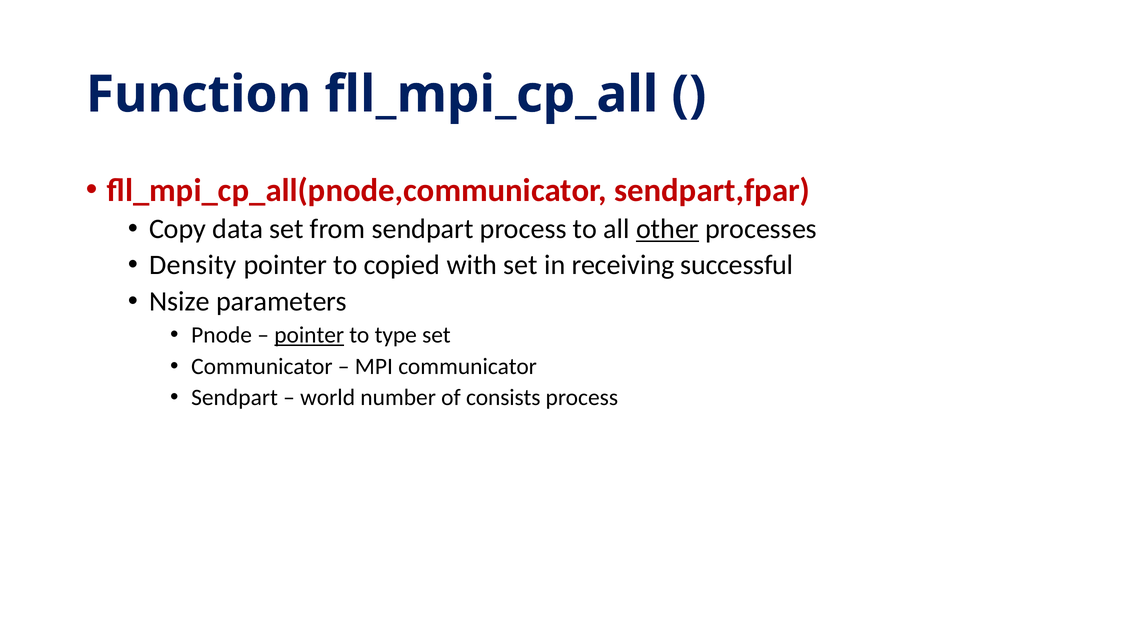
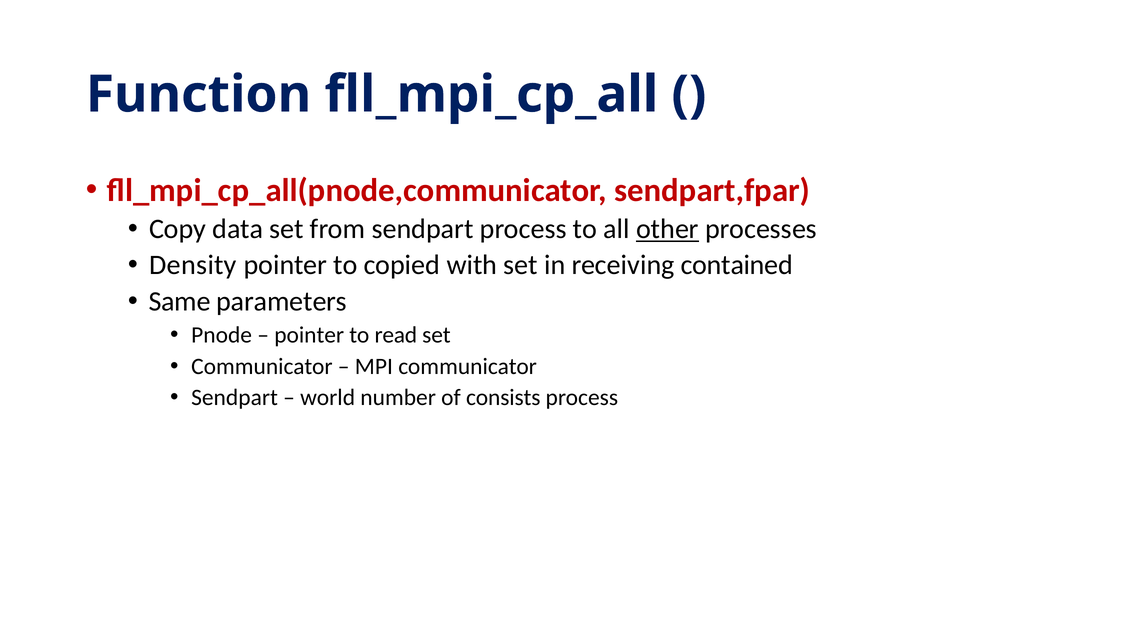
successful: successful -> contained (737, 265)
Nsize: Nsize -> Same (180, 301)
pointer underline: present -> none (309, 335)
type: type -> read (396, 335)
